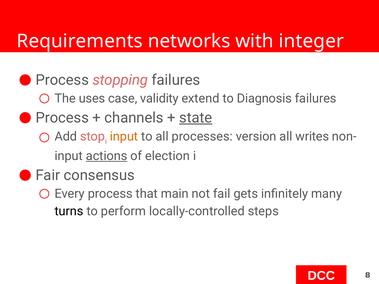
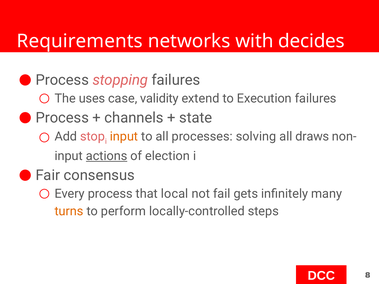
integer: integer -> decides (312, 41)
Diagnosis: Diagnosis -> Execution (264, 99)
state underline: present -> none (196, 118)
version: version -> solving (256, 137)
writes: writes -> draws (312, 137)
main: main -> local (175, 194)
turns colour: black -> orange (69, 211)
